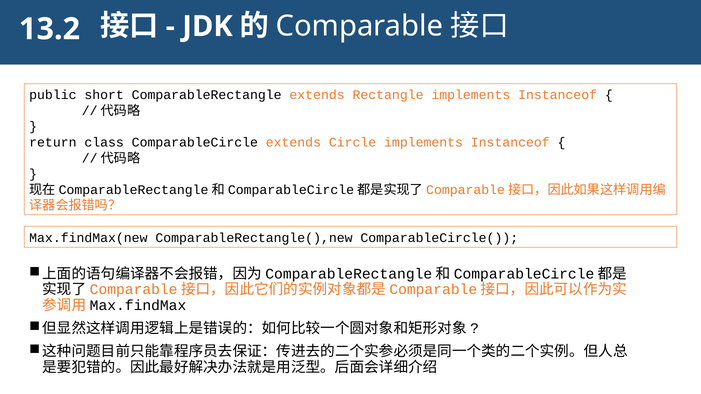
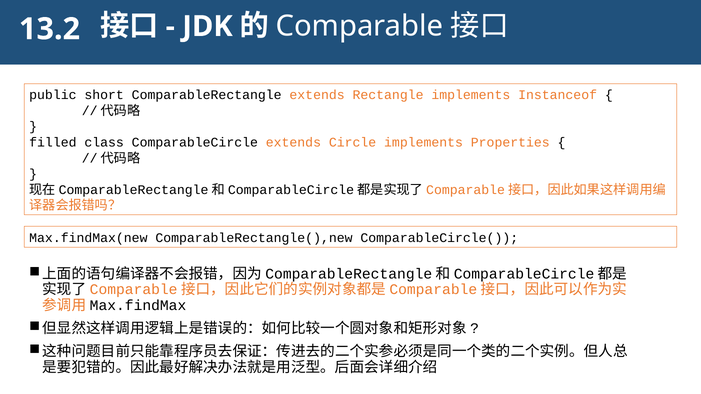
return: return -> filled (53, 143)
Circle implements Instanceof: Instanceof -> Properties (510, 143)
